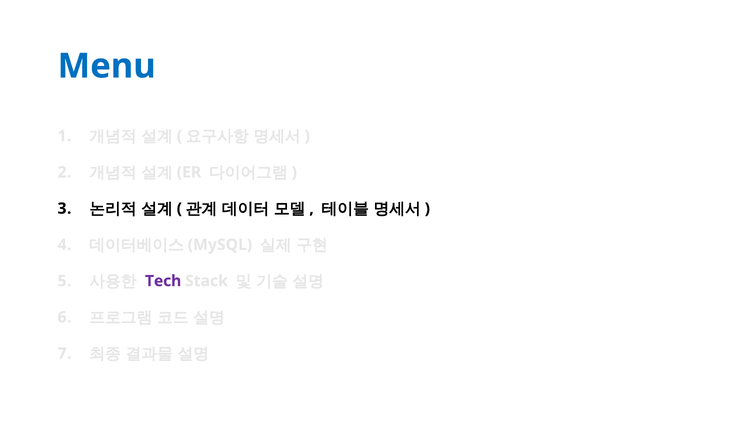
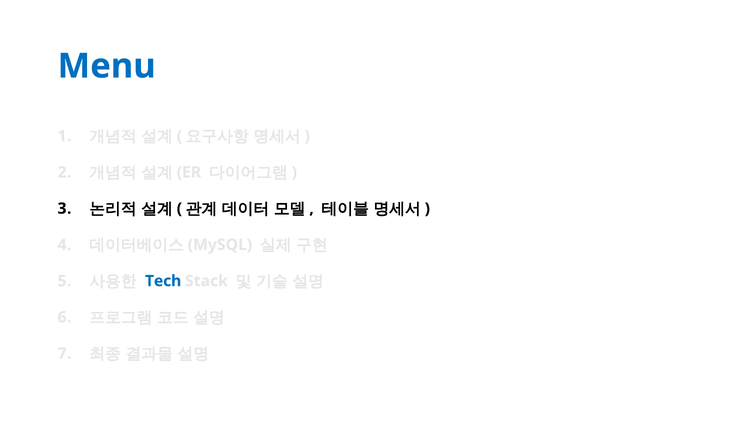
Tech colour: purple -> blue (163, 281)
